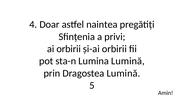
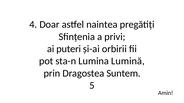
ai orbirii: orbirii -> puteri (69, 49)
Dragostea Lumină: Lumină -> Suntem (123, 74)
